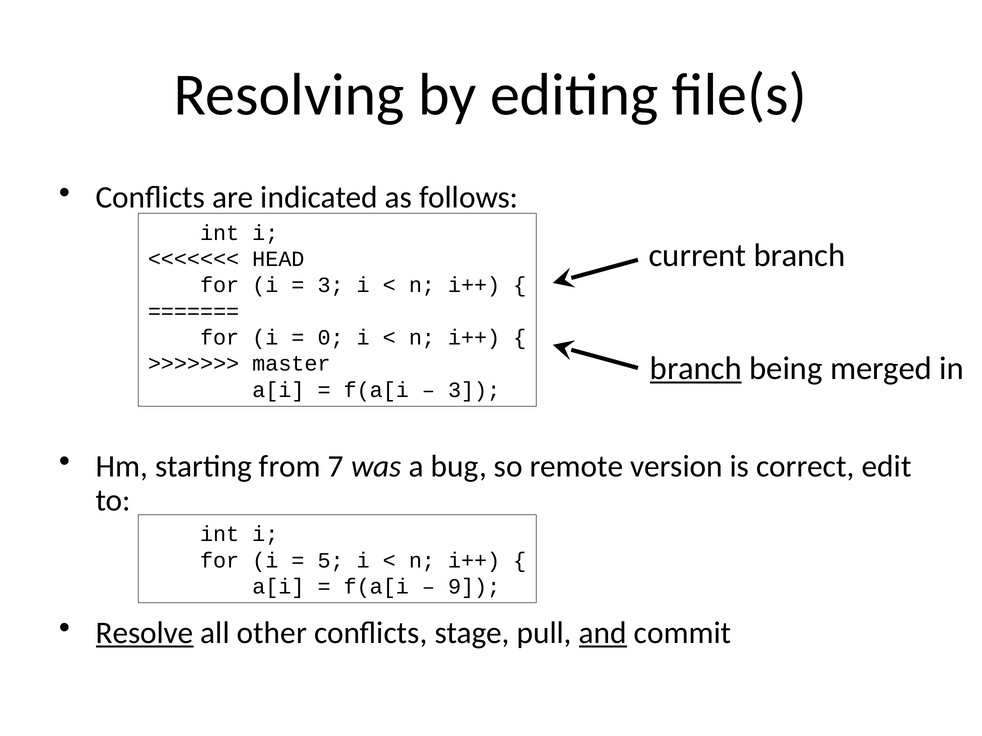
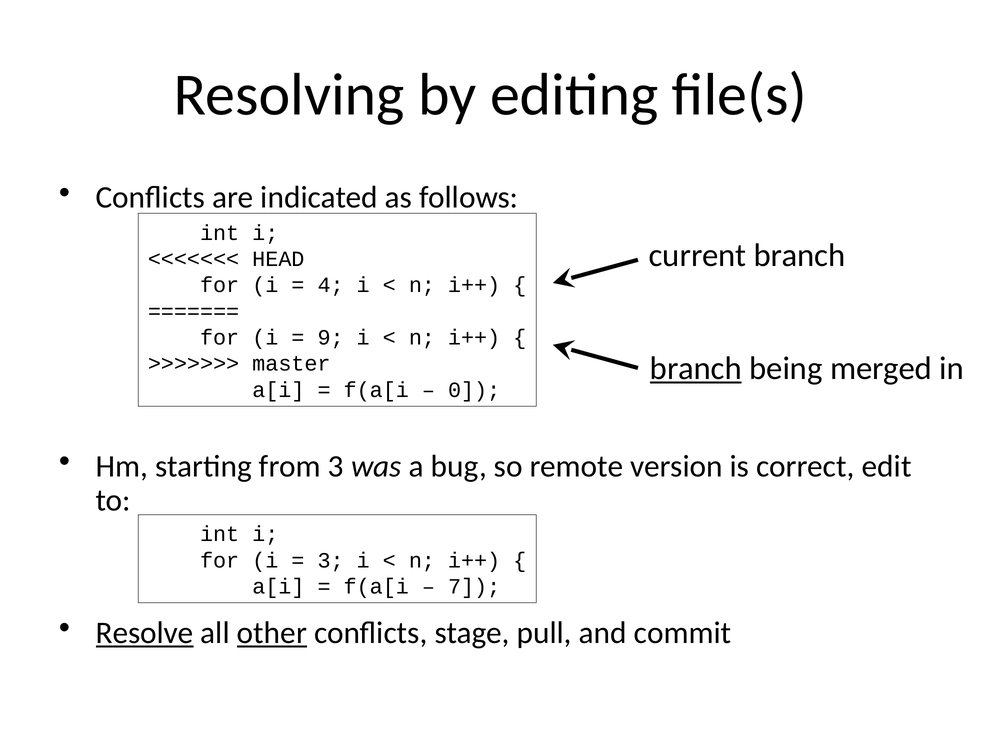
3: 3 -> 4 (331, 285)
0: 0 -> 9 (331, 338)
3: 3 -> 0 (474, 390)
from 7: 7 -> 3 (336, 467)
5: 5 -> 3 (331, 561)
9: 9 -> 7 (474, 587)
other underline: none -> present (272, 633)
and underline: present -> none (603, 633)
